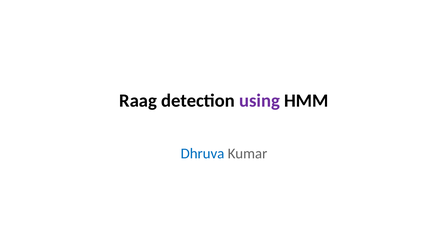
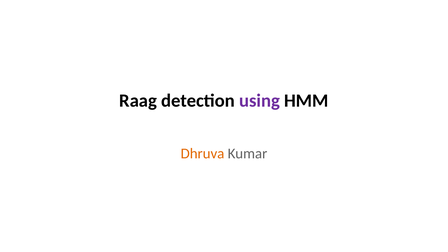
Dhruva colour: blue -> orange (202, 154)
